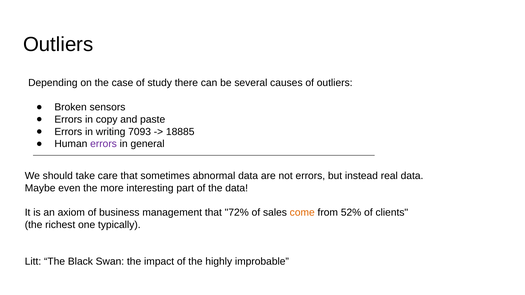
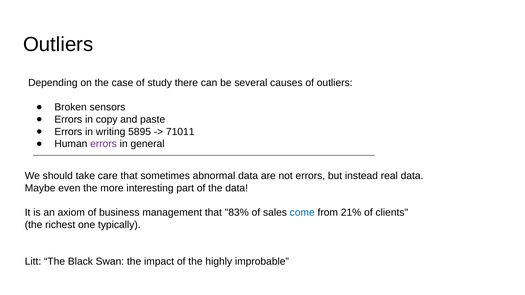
7093: 7093 -> 5895 (140, 132)
18885: 18885 -> 71011 (180, 132)
72%: 72% -> 83% (237, 213)
come colour: orange -> blue (302, 213)
52%: 52% -> 21% (351, 213)
